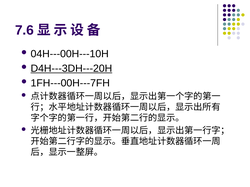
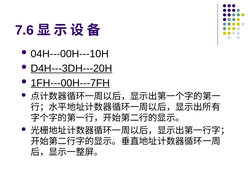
1FH---00H---7FH underline: none -> present (70, 83)
